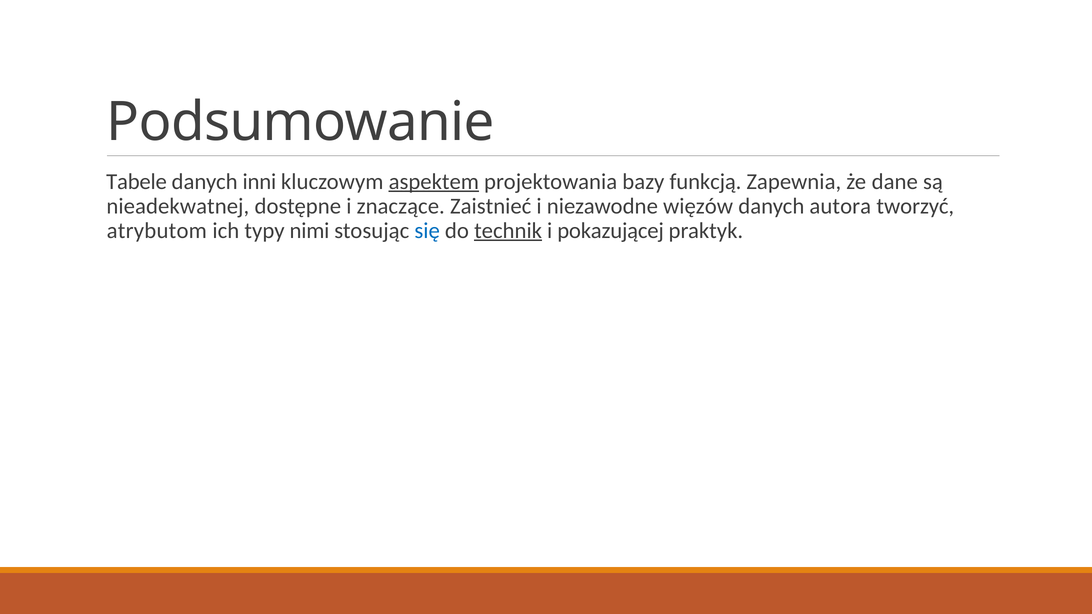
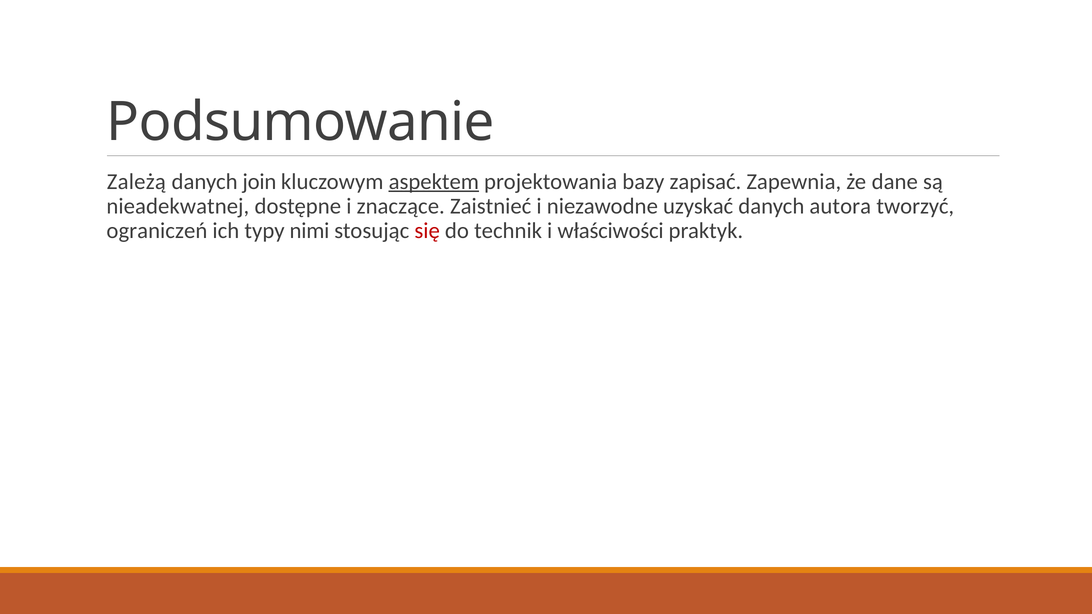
Tabele: Tabele -> Zależą (136, 182)
inni: inni -> join (259, 182)
funkcją: funkcją -> zapisać (705, 182)
więzów: więzów -> uzyskać (698, 206)
atrybutom: atrybutom -> ograniczeń (157, 231)
się colour: blue -> red (427, 231)
technik underline: present -> none (508, 231)
pokazującej: pokazującej -> właściwości (611, 231)
